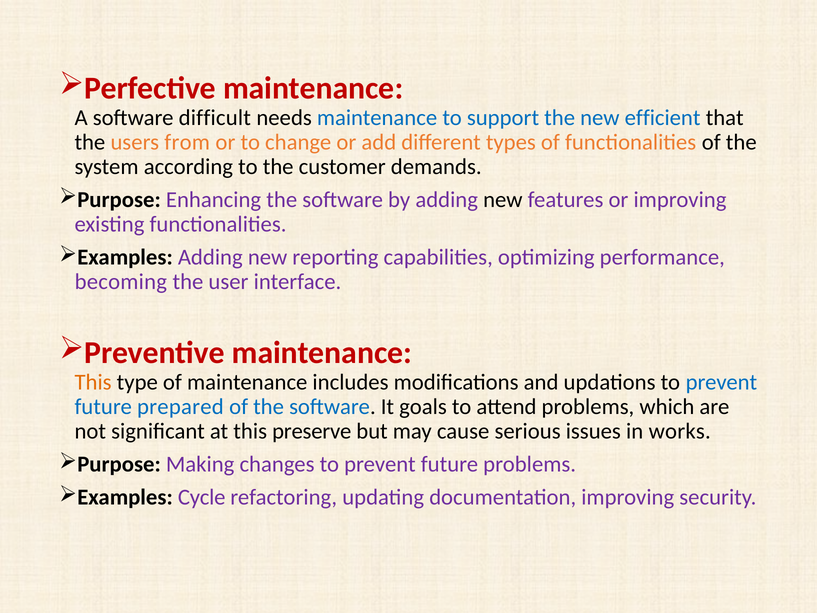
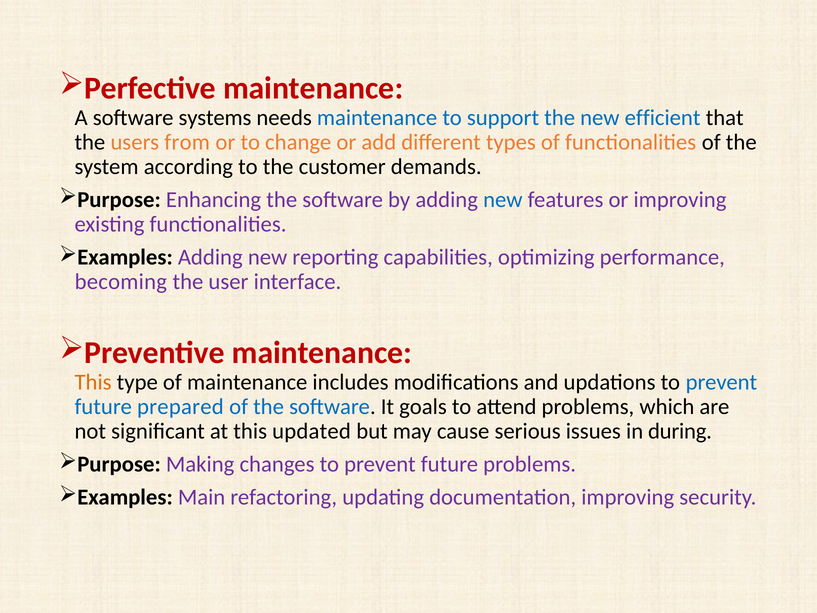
difficult: difficult -> systems (215, 118)
new colour: black -> blue (503, 200)
preserve: preserve -> updated (312, 431)
works: works -> during (680, 431)
Cycle: Cycle -> Main (202, 497)
